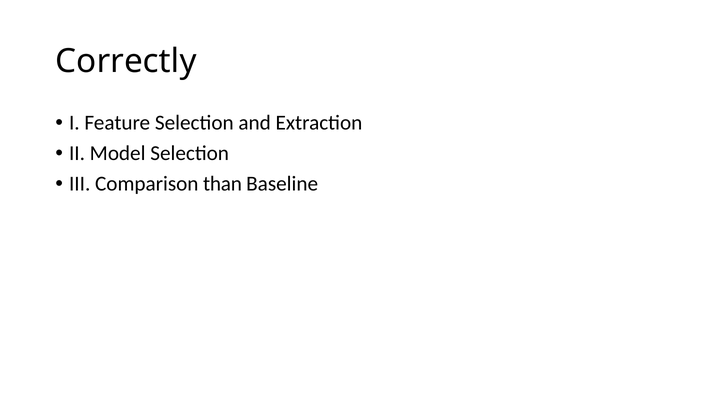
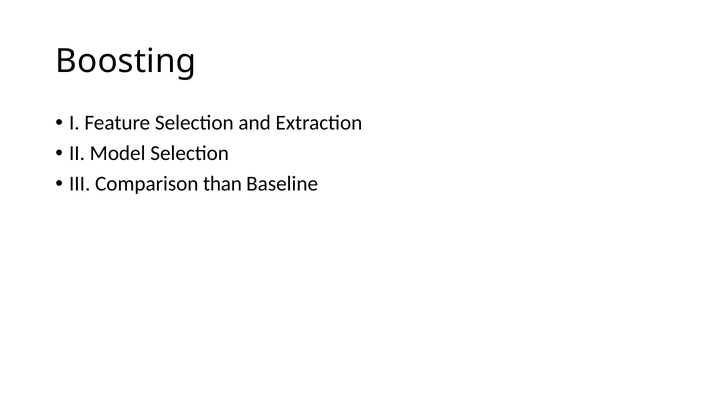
Correctly: Correctly -> Boosting (126, 61)
